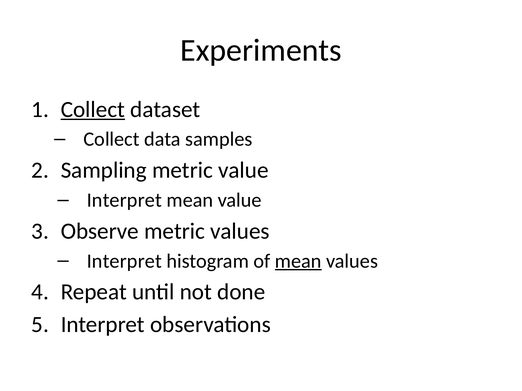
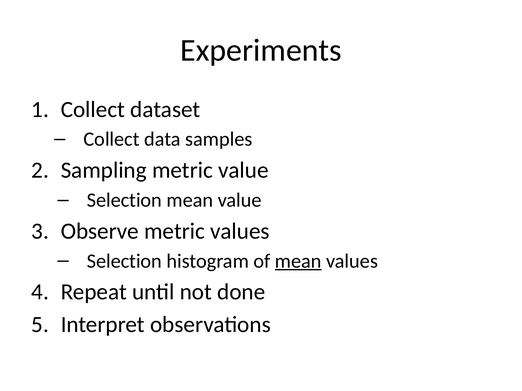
Collect underline: present -> none (93, 110)
Interpret: Interpret -> Selection (124, 200)
Interpret: Interpret -> Selection (124, 261)
